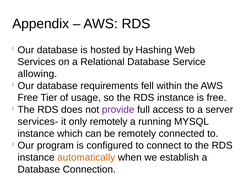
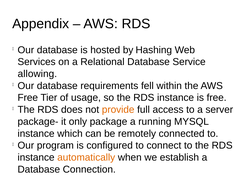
provide colour: purple -> orange (118, 109)
services-: services- -> package- (38, 121)
only remotely: remotely -> package (109, 121)
